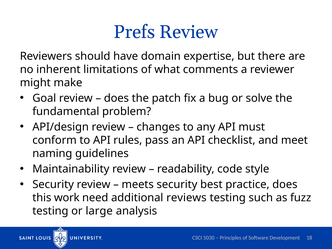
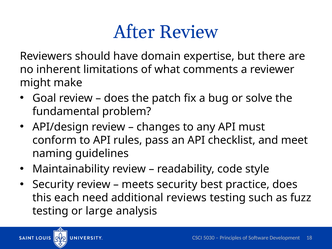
Prefs: Prefs -> After (134, 32)
work: work -> each (67, 198)
